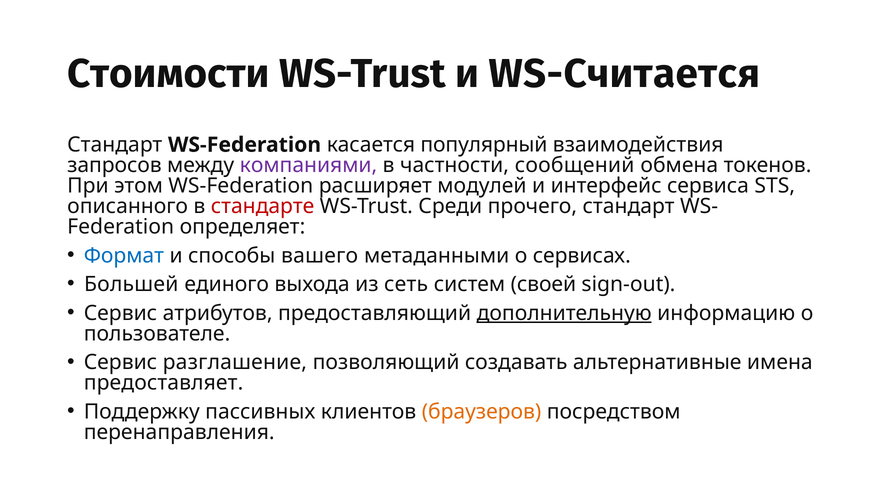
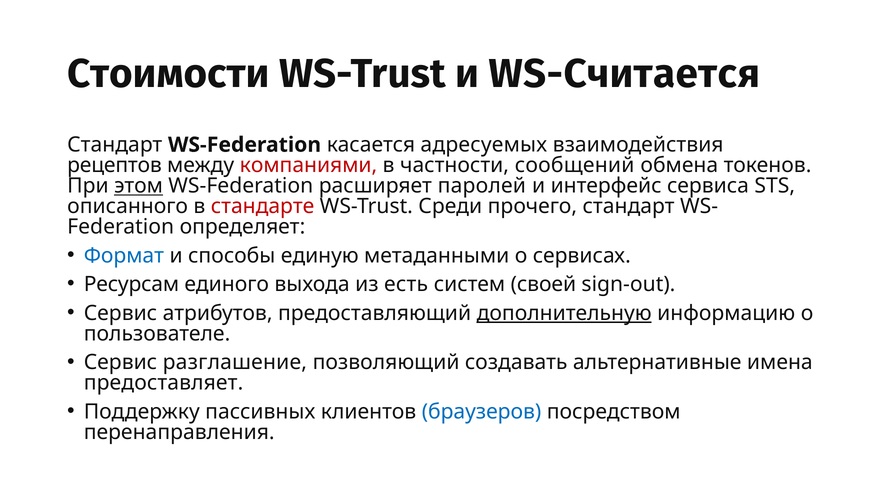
популярный: популярный -> адресуемых (484, 145)
запросов: запросов -> рецептов (115, 165)
компаниями colour: purple -> red (308, 165)
этом underline: none -> present (139, 186)
модулей: модулей -> паролей (482, 186)
вашего: вашего -> единую (320, 256)
Большей: Большей -> Ресурсам (131, 284)
сеть: сеть -> есть (406, 284)
браузеров colour: orange -> blue (482, 412)
